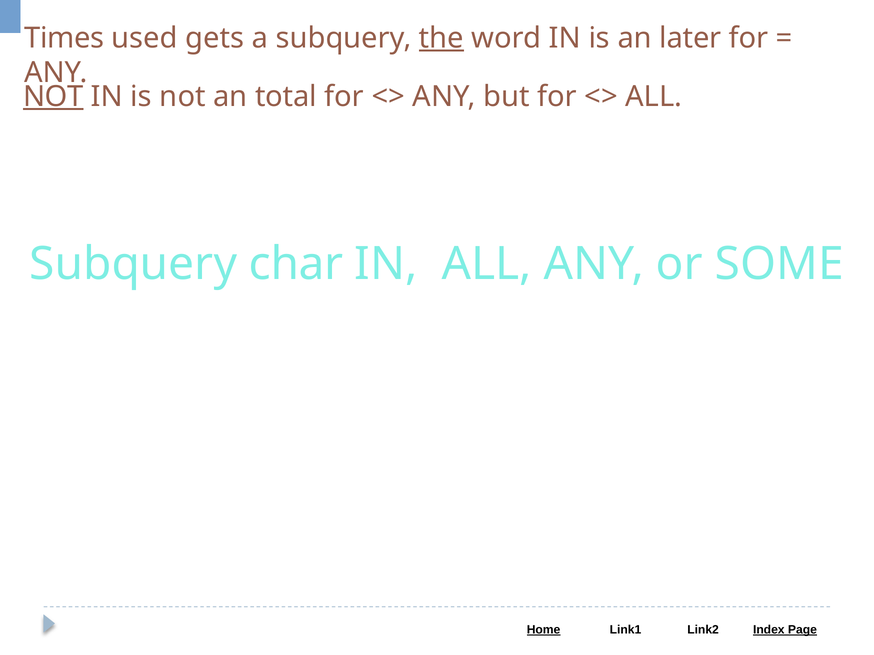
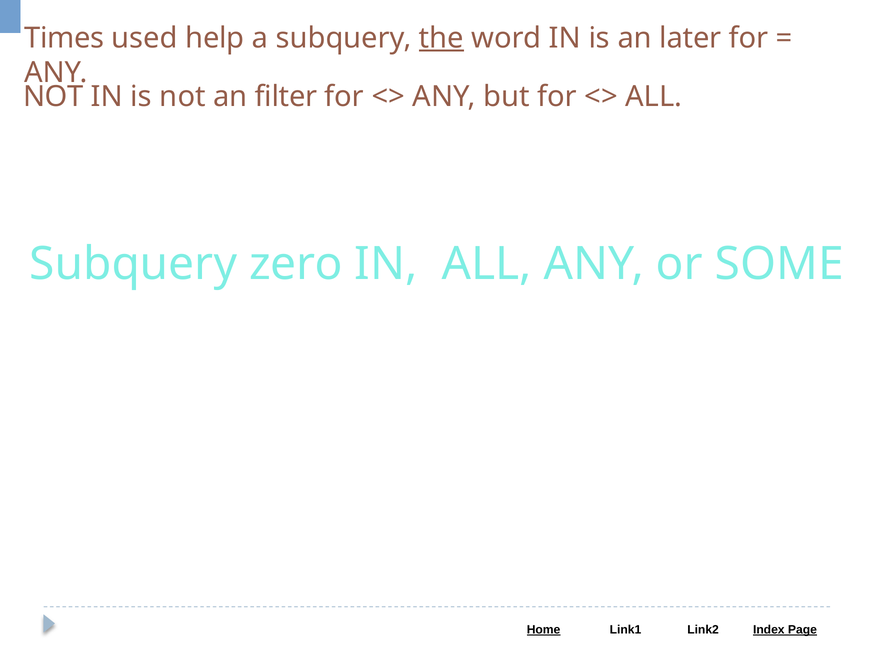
gets: gets -> help (215, 38)
NOT underline: present -> none (53, 97)
total: total -> filter (286, 97)
char: char -> zero (296, 264)
